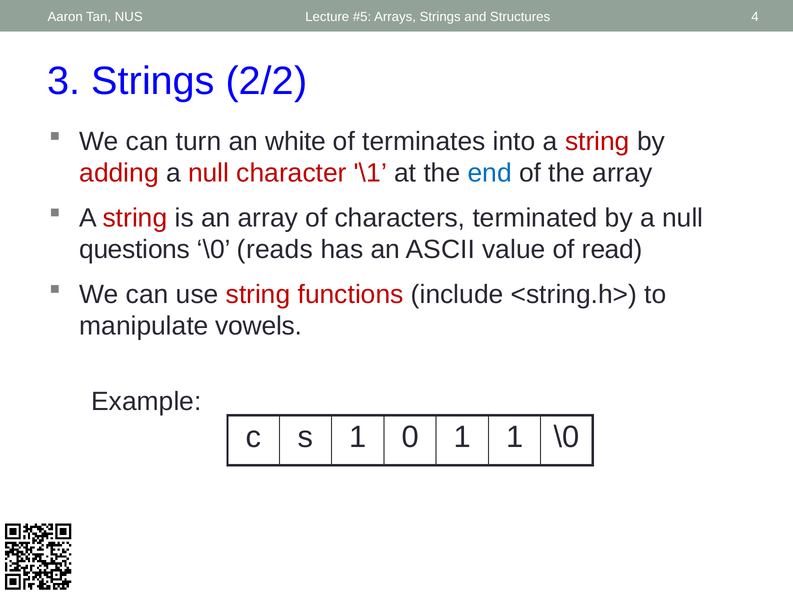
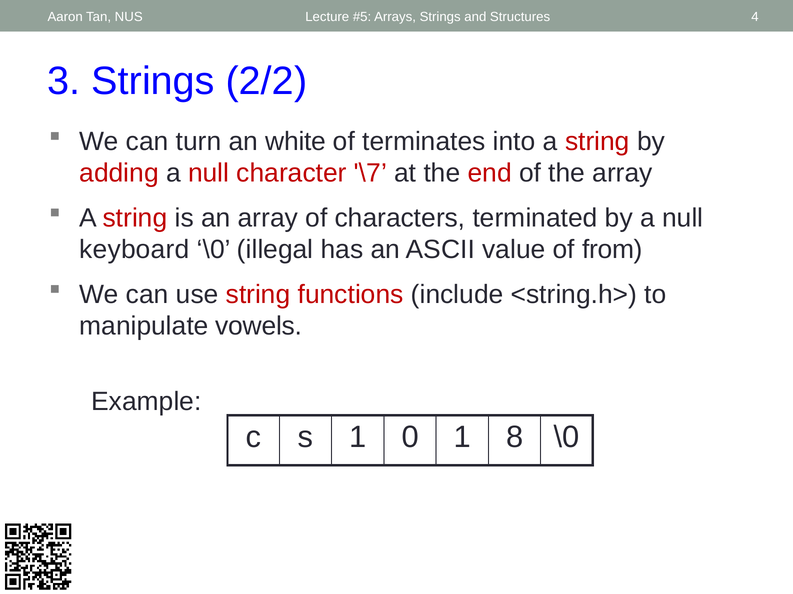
\1: \1 -> \7 (370, 173)
end colour: blue -> red (490, 173)
questions: questions -> keyboard (134, 250)
reads: reads -> illegal (275, 250)
read: read -> from (612, 250)
1 1: 1 -> 8 (515, 437)
